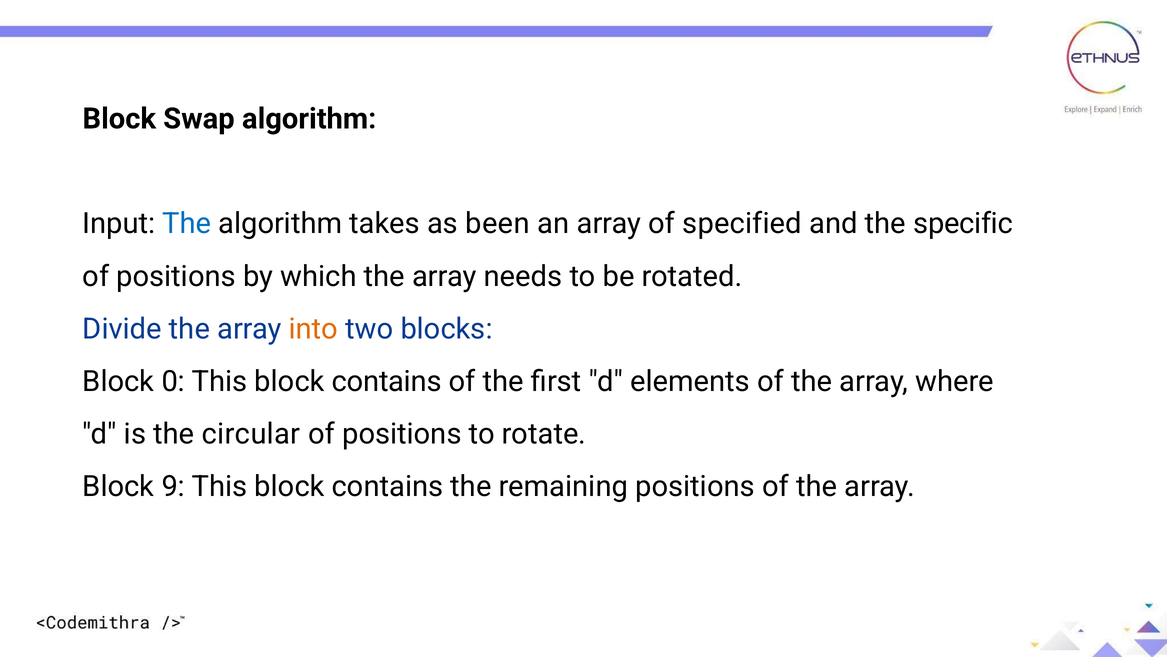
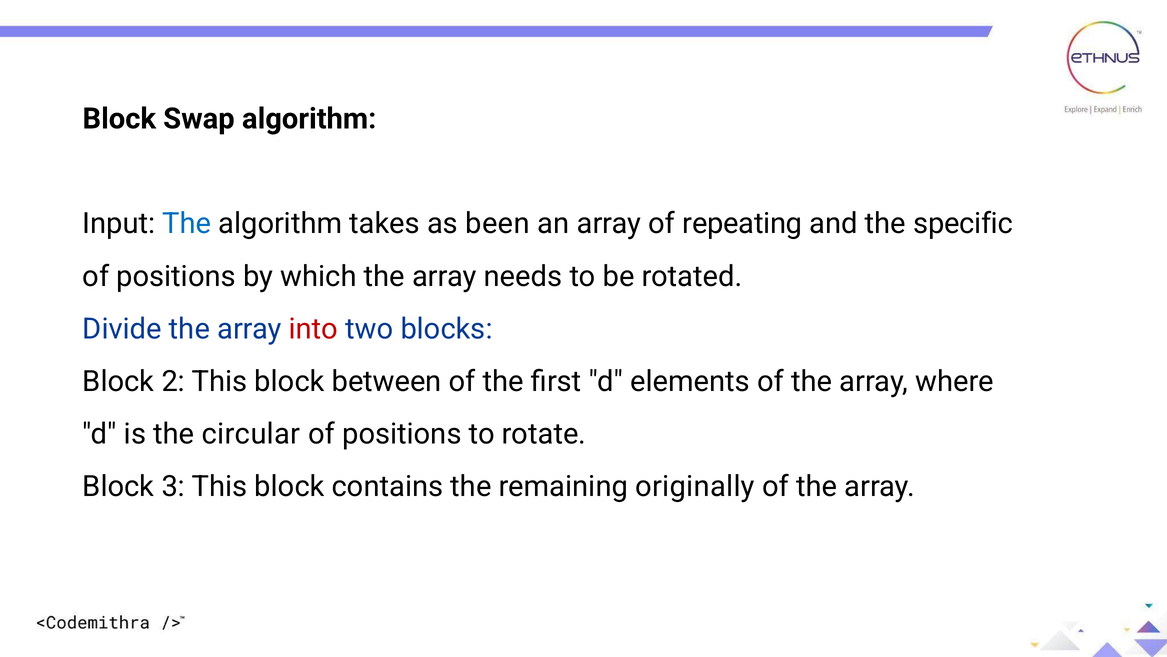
specified: specified -> repeating (742, 224)
into colour: orange -> red (313, 329)
0: 0 -> 2 (173, 381)
contains: contains -> between (387, 381)
9: 9 -> 3 (173, 486)
remaining positions: positions -> originally (695, 486)
